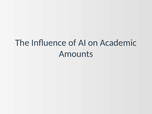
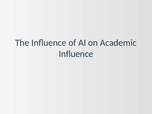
Amounts: Amounts -> Influence (76, 54)
